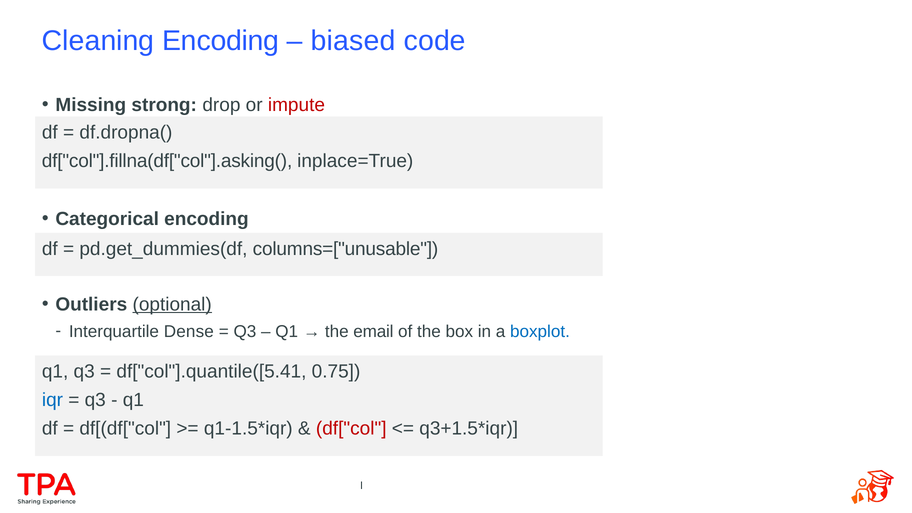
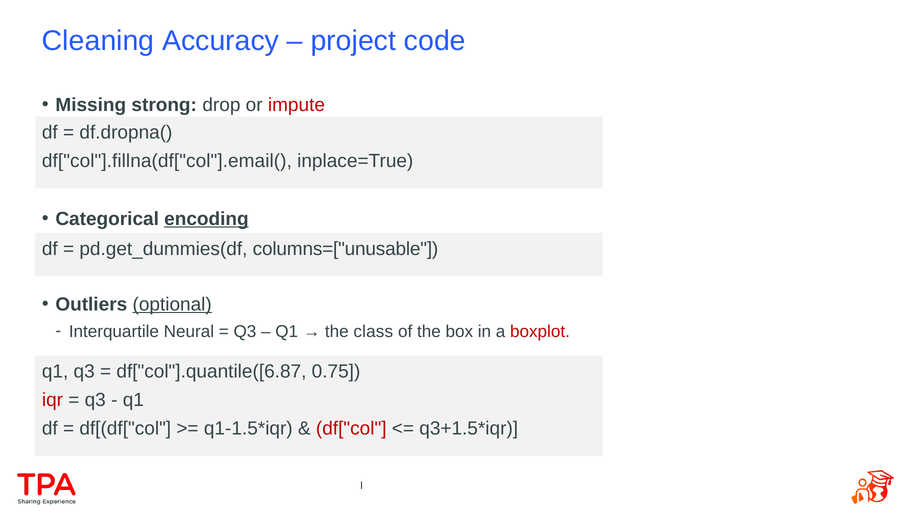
Cleaning Encoding: Encoding -> Accuracy (221, 41)
biased: biased -> project (353, 41)
df["col"].fillna(df["col"].asking(: df["col"].fillna(df["col"].asking( -> df["col"].fillna(df["col"].email( (167, 161)
encoding underline: none -> present (206, 219)
Dense: Dense -> Neural (189, 332)
email: email -> class (373, 332)
boxplot colour: blue -> red (540, 332)
df["col"].quantile([5.41: df["col"].quantile([5.41 -> df["col"].quantile([6.87 (211, 372)
iqr colour: blue -> red (52, 400)
